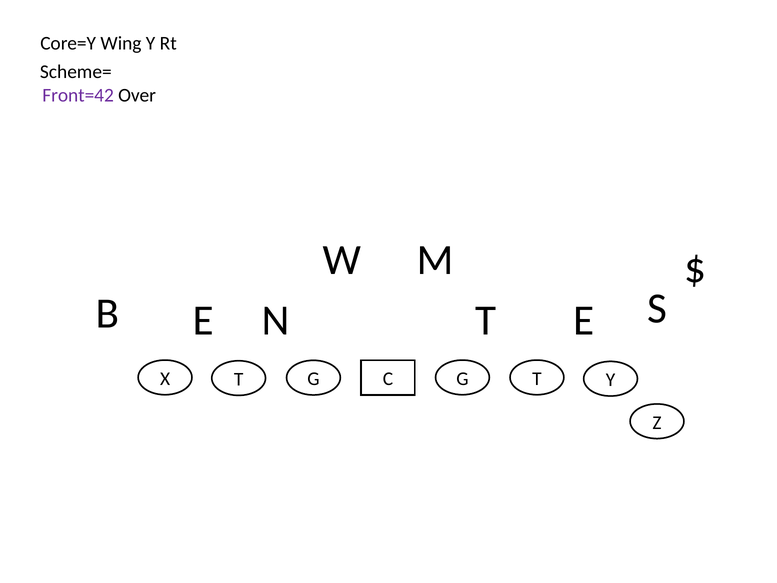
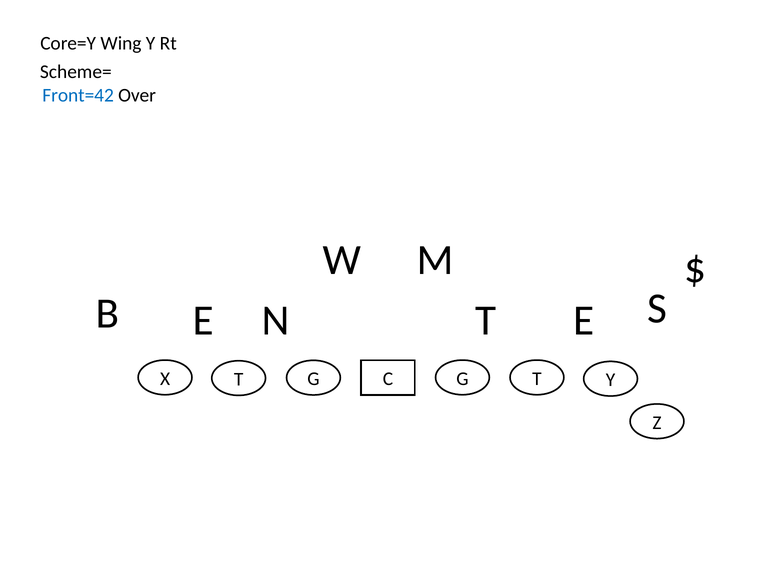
Front=42 colour: purple -> blue (78, 95)
